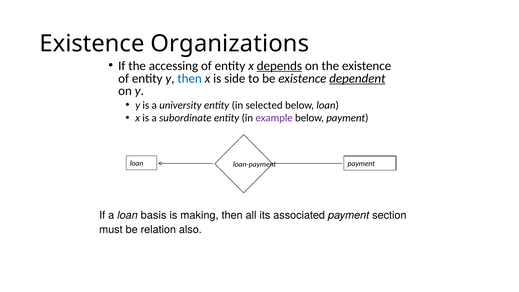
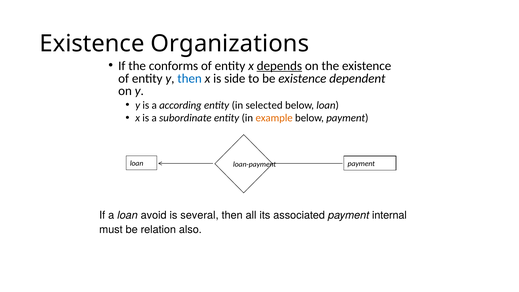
accessing: accessing -> conforms (174, 66)
dependent underline: present -> none (357, 78)
university: university -> according (180, 105)
example colour: purple -> orange (274, 118)
basis: basis -> avoid (154, 215)
making: making -> several (199, 215)
section: section -> internal (389, 215)
